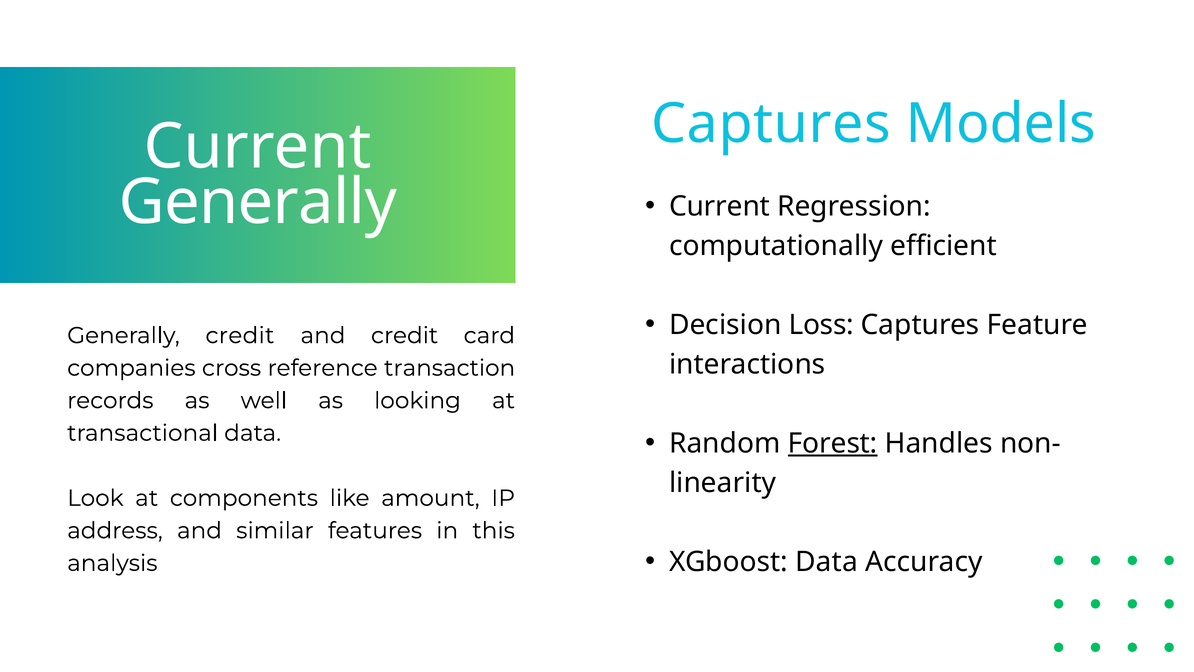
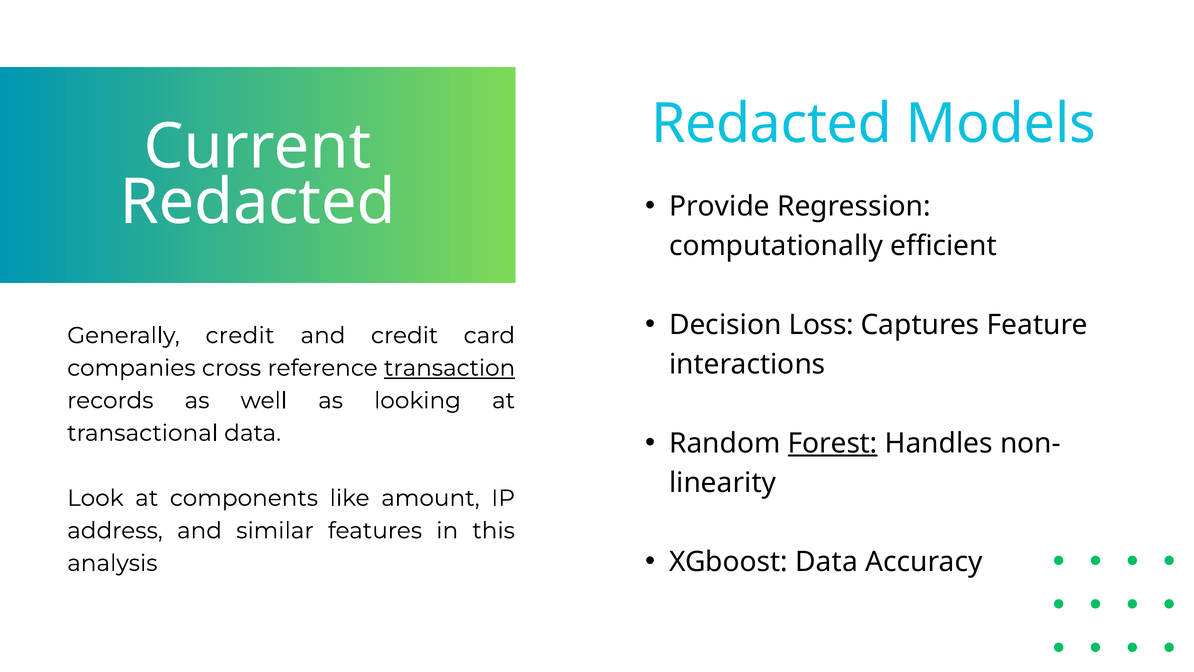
Captures: Captures -> Redacted (771, 124)
Generally: Generally -> Redacted (258, 202)
Current: Current -> Provide (719, 206)
transaction underline: none -> present (450, 368)
